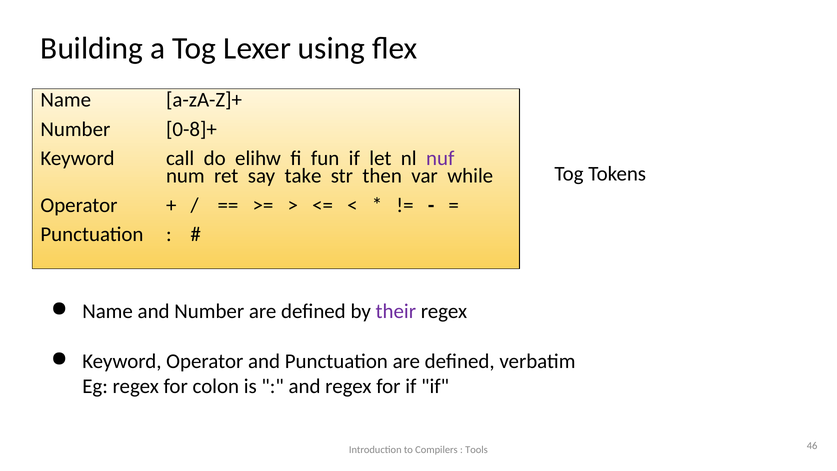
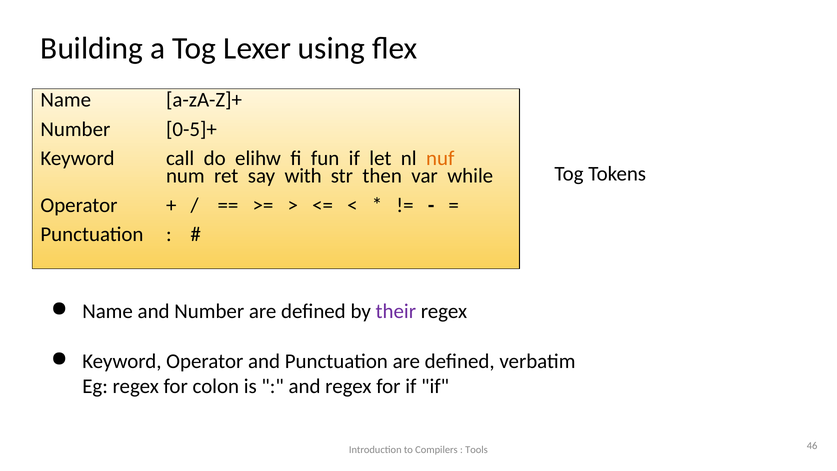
0-8]+: 0-8]+ -> 0-5]+ (191, 129)
nuf colour: purple -> orange (440, 158)
take: take -> with (303, 176)
